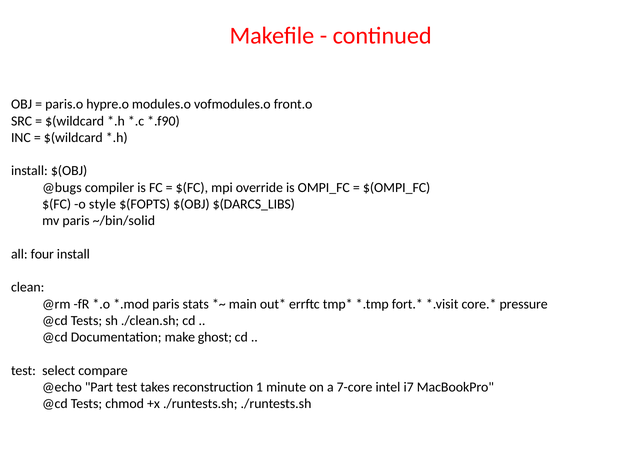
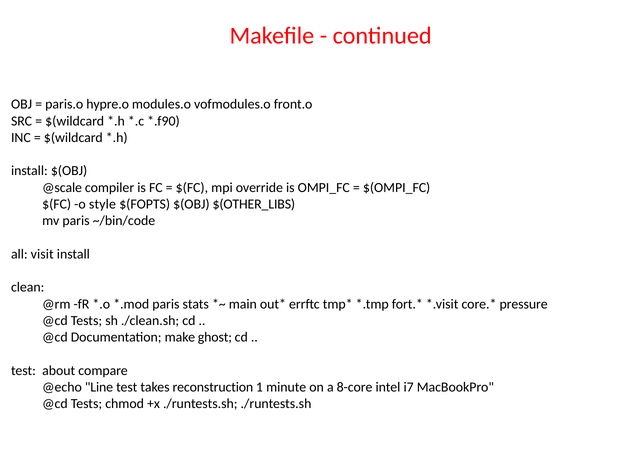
@bugs: @bugs -> @scale (62, 188)
$(DARCS_LIBS: $(DARCS_LIBS -> $(OTHER_LIBS (254, 204)
~/bin/solid: ~/bin/solid -> ~/bin/code (124, 221)
four: four -> visit (42, 254)
select: select -> about (59, 370)
Part: Part -> Line (99, 387)
7-core: 7-core -> 8-core (355, 387)
